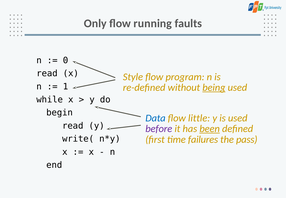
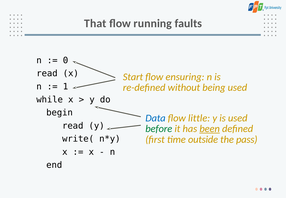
Only: Only -> That (95, 23)
Style: Style -> Start (133, 77)
program: program -> ensuring (185, 77)
being underline: present -> none (214, 88)
before colour: purple -> green (159, 129)
failures: failures -> outside (203, 139)
